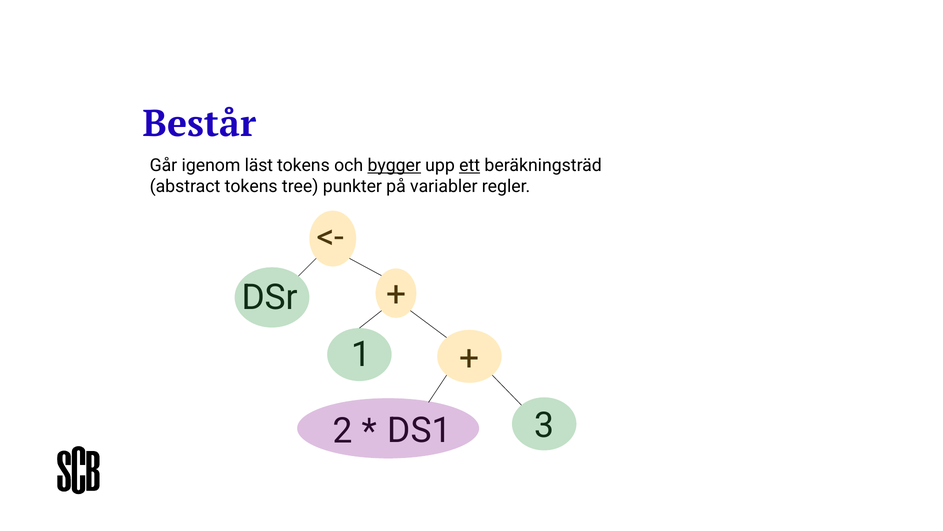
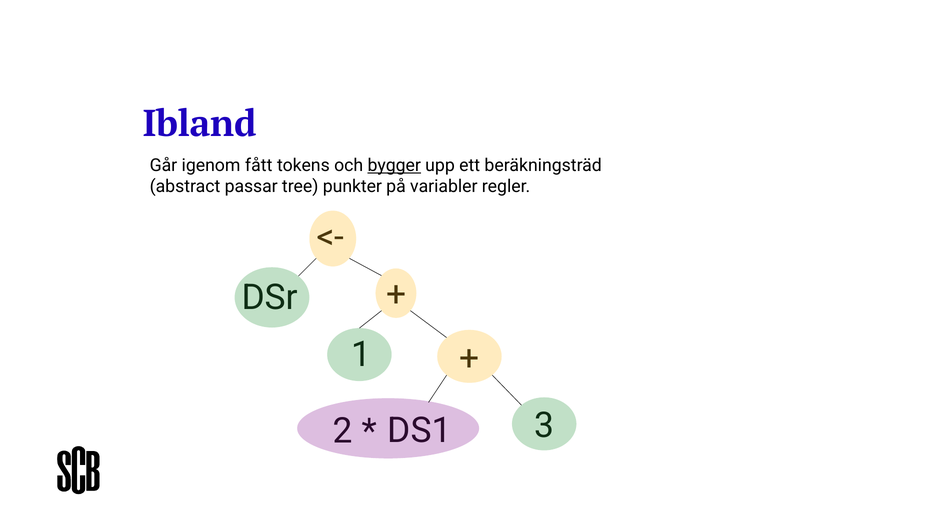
Består: Består -> Ibland (200, 124)
läst: läst -> fått (259, 165)
ett underline: present -> none (470, 165)
abstract tokens: tokens -> passar (251, 186)
